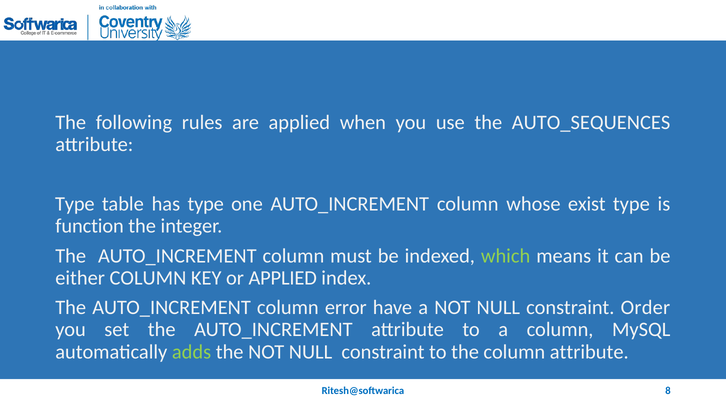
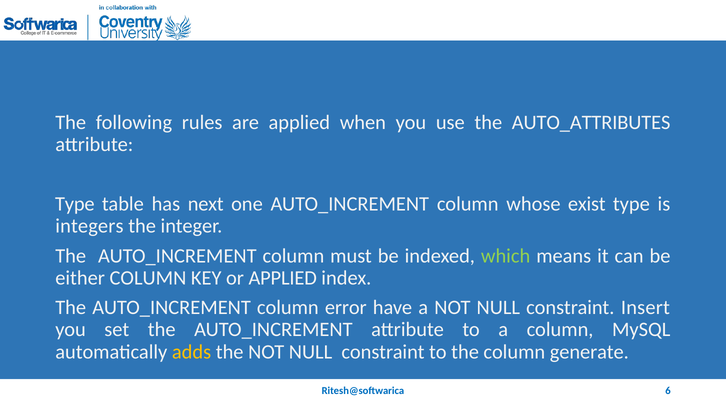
AUTO_SEQUENCES: AUTO_SEQUENCES -> AUTO_ATTRIBUTES (591, 122)
has type: type -> next (206, 204)
function: function -> integers (89, 226)
Order: Order -> Insert (645, 307)
adds colour: light green -> yellow (192, 351)
column attribute: attribute -> generate (589, 351)
8: 8 -> 6 (668, 390)
